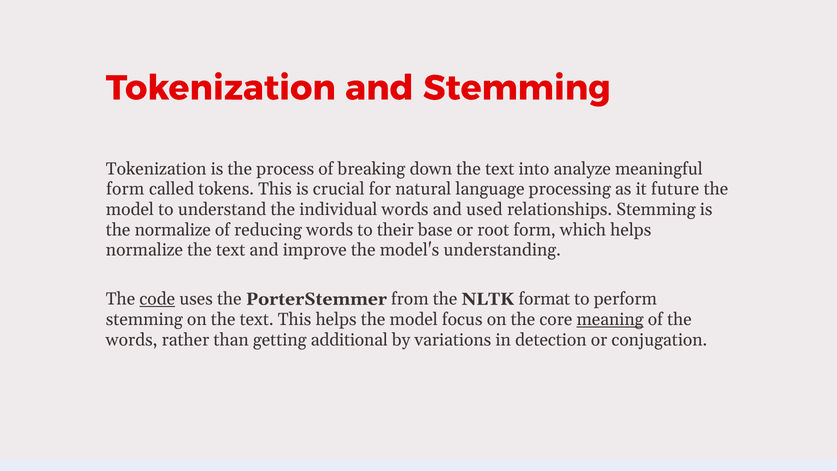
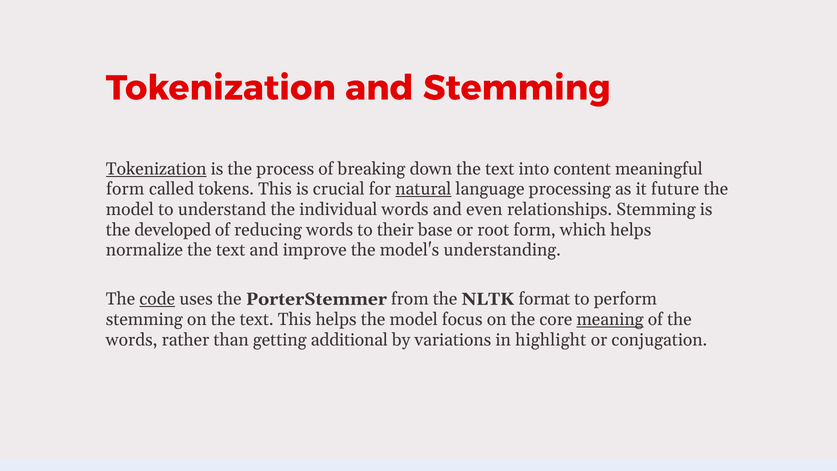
Tokenization underline: none -> present (156, 169)
analyze: analyze -> content (582, 169)
natural underline: none -> present (423, 189)
used: used -> even (484, 209)
the normalize: normalize -> developed (173, 230)
detection: detection -> highlight (551, 340)
